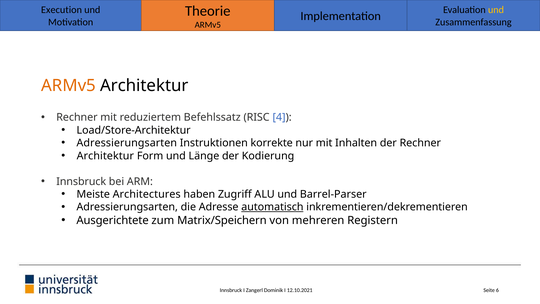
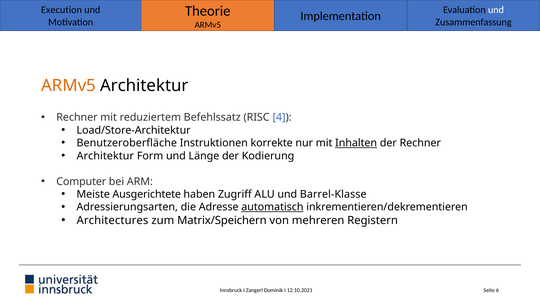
und colour: yellow -> white (496, 10)
Adressierungsarten: Adressierungsarten -> Benutzeroberfläche (127, 143)
Inhalten underline: none -> present (356, 143)
Innsbruck: Innsbruck -> Computer (81, 181)
Architectures: Architectures -> Ausgerichtete (147, 194)
Barrel-Parser: Barrel-Parser -> Barrel-Klasse (333, 194)
Ausgerichtete: Ausgerichtete -> Architectures (112, 220)
